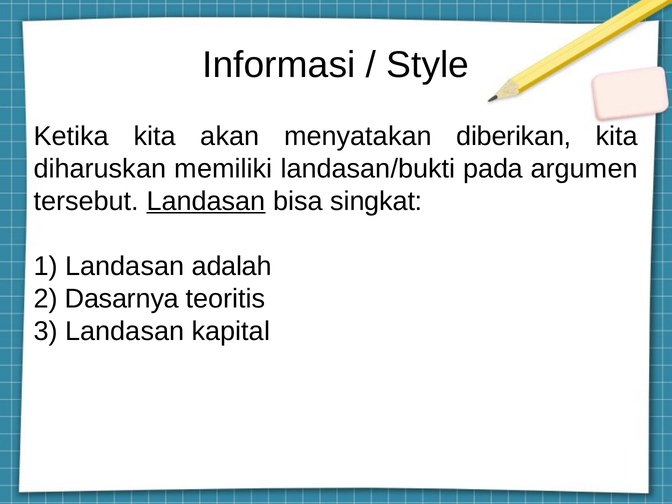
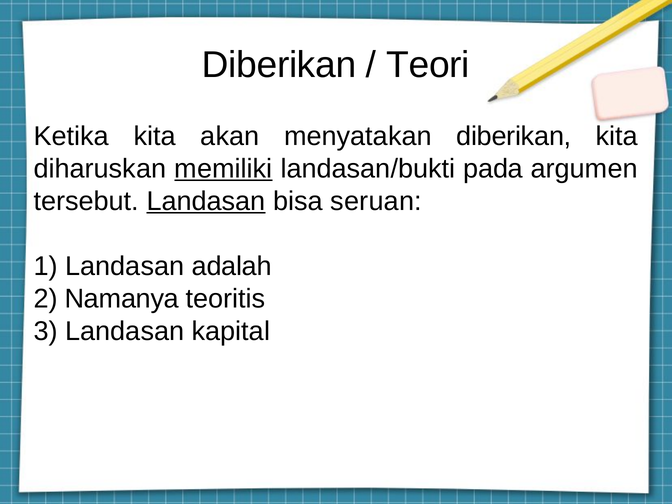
Informasi: Informasi -> Diberikan (279, 65)
Style: Style -> Teori (428, 65)
memiliki underline: none -> present (223, 169)
singkat: singkat -> seruan (376, 201)
Dasarnya: Dasarnya -> Namanya (122, 299)
